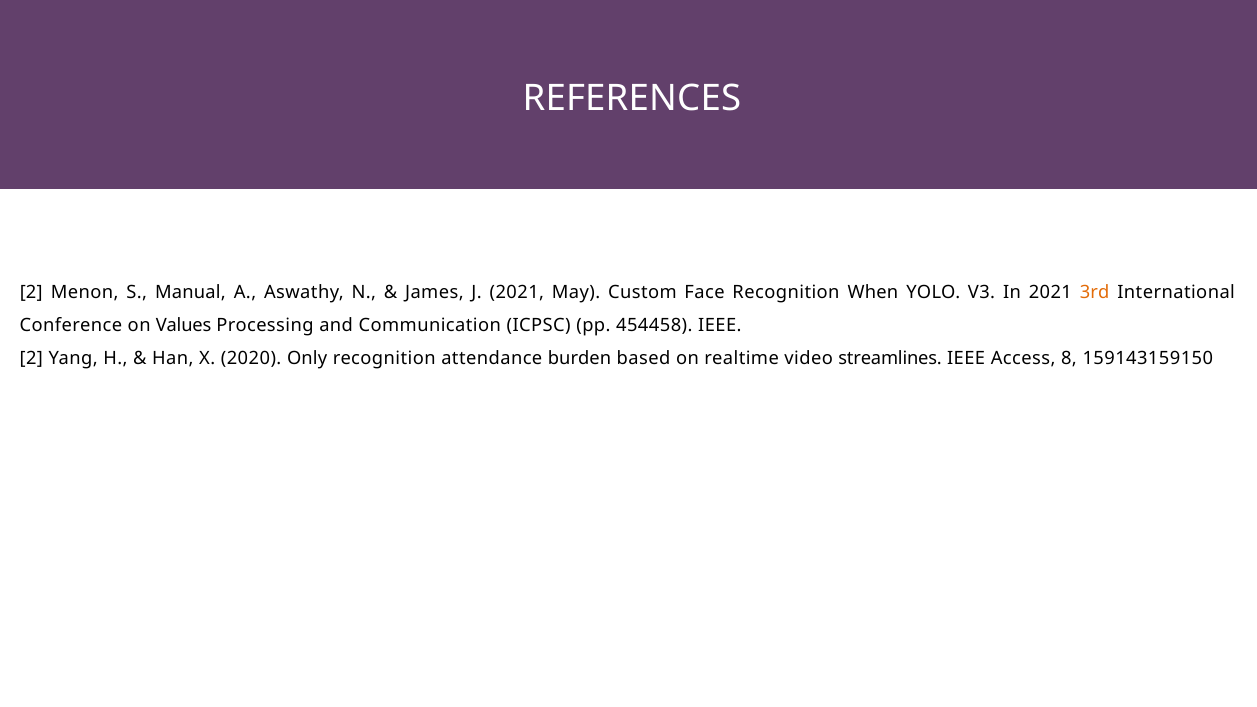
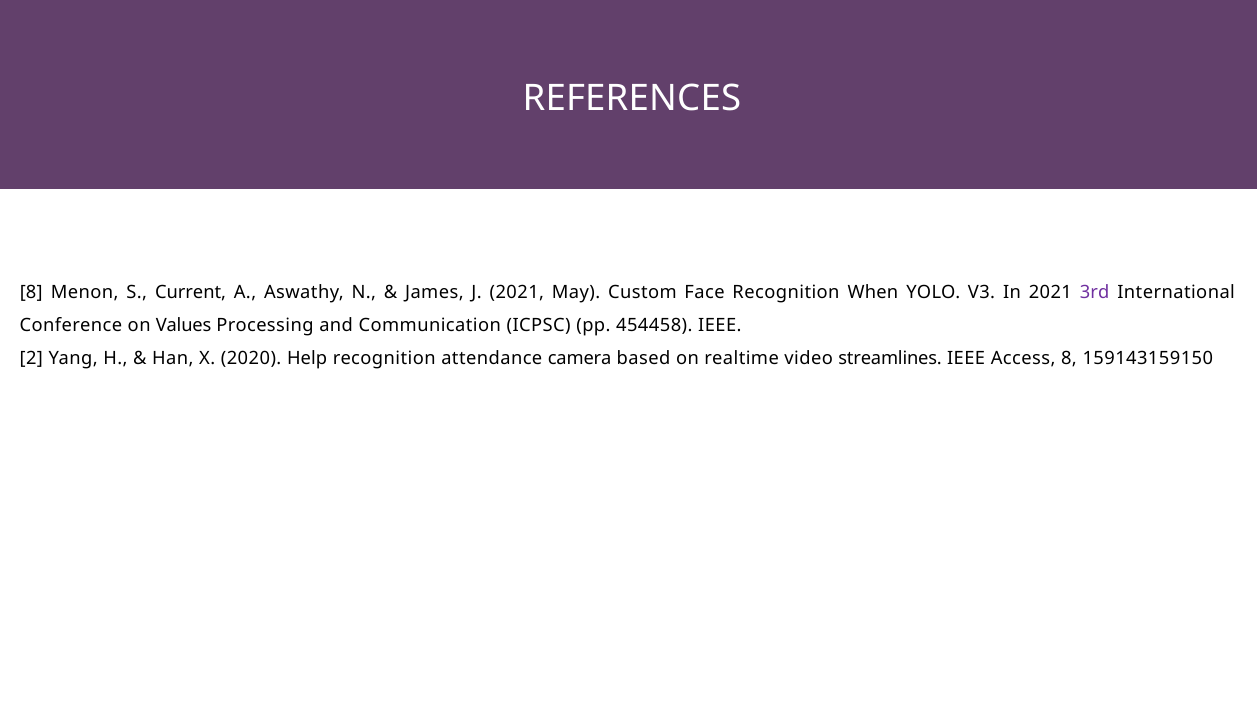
2: 2 -> 8 (31, 293)
Manual: Manual -> Current (191, 293)
3rd colour: orange -> purple (1095, 293)
Only: Only -> Help (307, 358)
burden: burden -> camera (580, 358)
